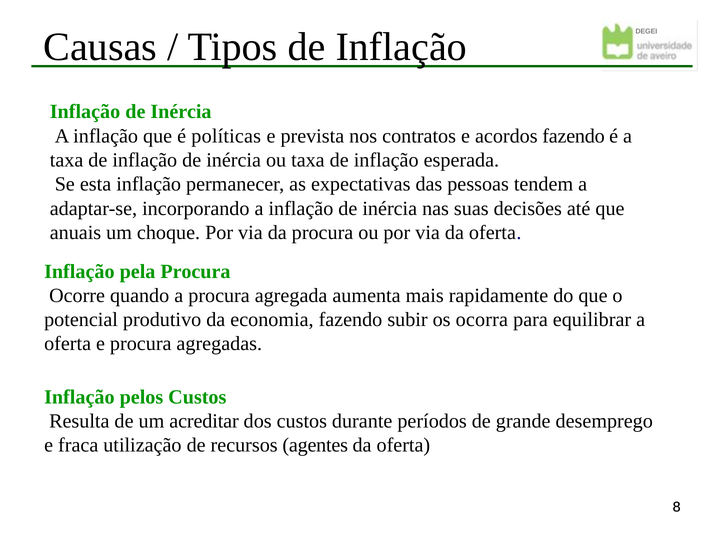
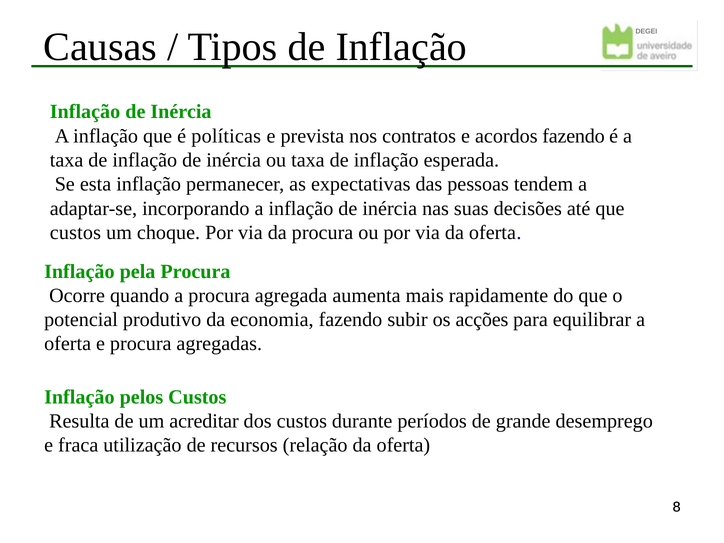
anuais: anuais -> custos (75, 233)
ocorra: ocorra -> acções (482, 320)
agentes: agentes -> relação (315, 445)
